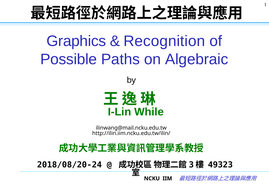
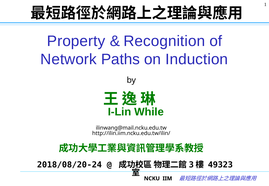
Graphics: Graphics -> Property (76, 41)
Possible: Possible -> Network (69, 59)
Algebraic: Algebraic -> Induction (197, 59)
